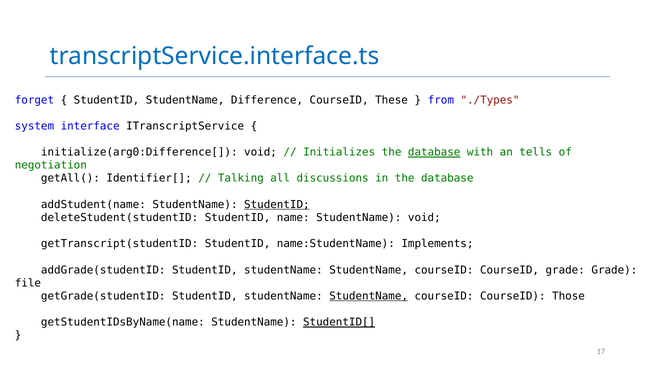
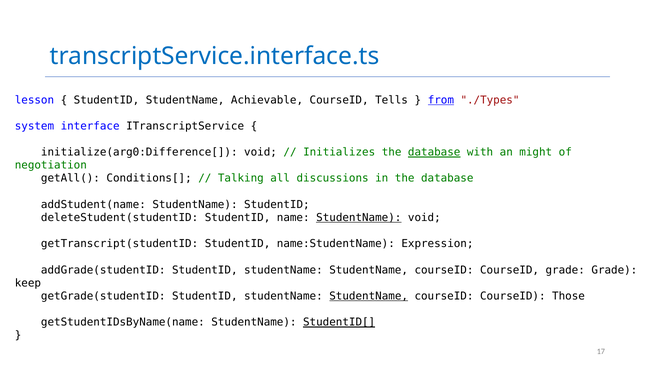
forget: forget -> lesson (34, 100)
Difference: Difference -> Achievable (267, 100)
These: These -> Tells (392, 100)
from underline: none -> present (441, 100)
tells: tells -> might (536, 152)
Identifier[: Identifier[ -> Conditions[ (149, 179)
StudentID underline: present -> none (277, 205)
StudentName underline: none -> present (359, 218)
Implements: Implements -> Expression (437, 244)
file: file -> keep (28, 283)
